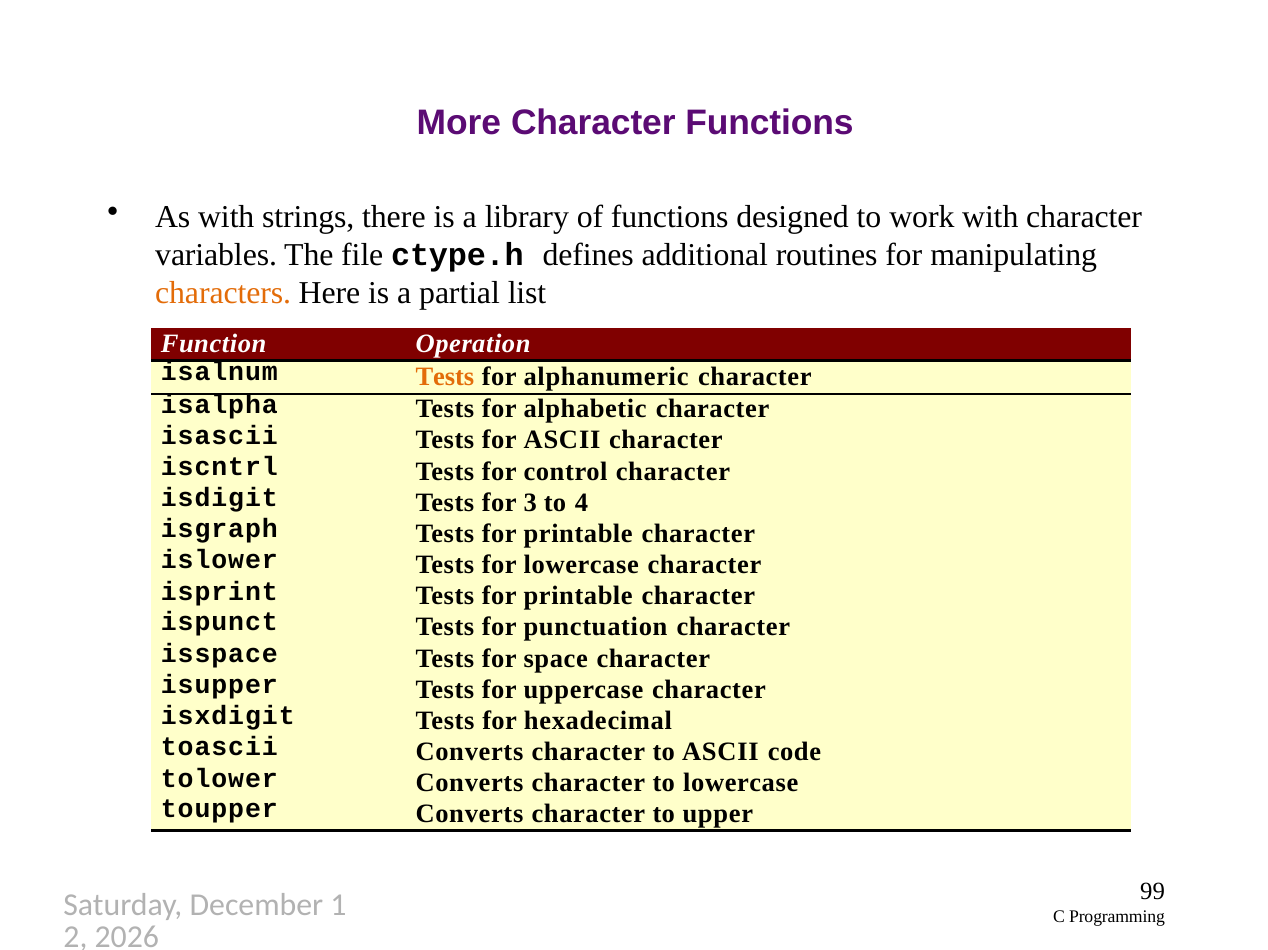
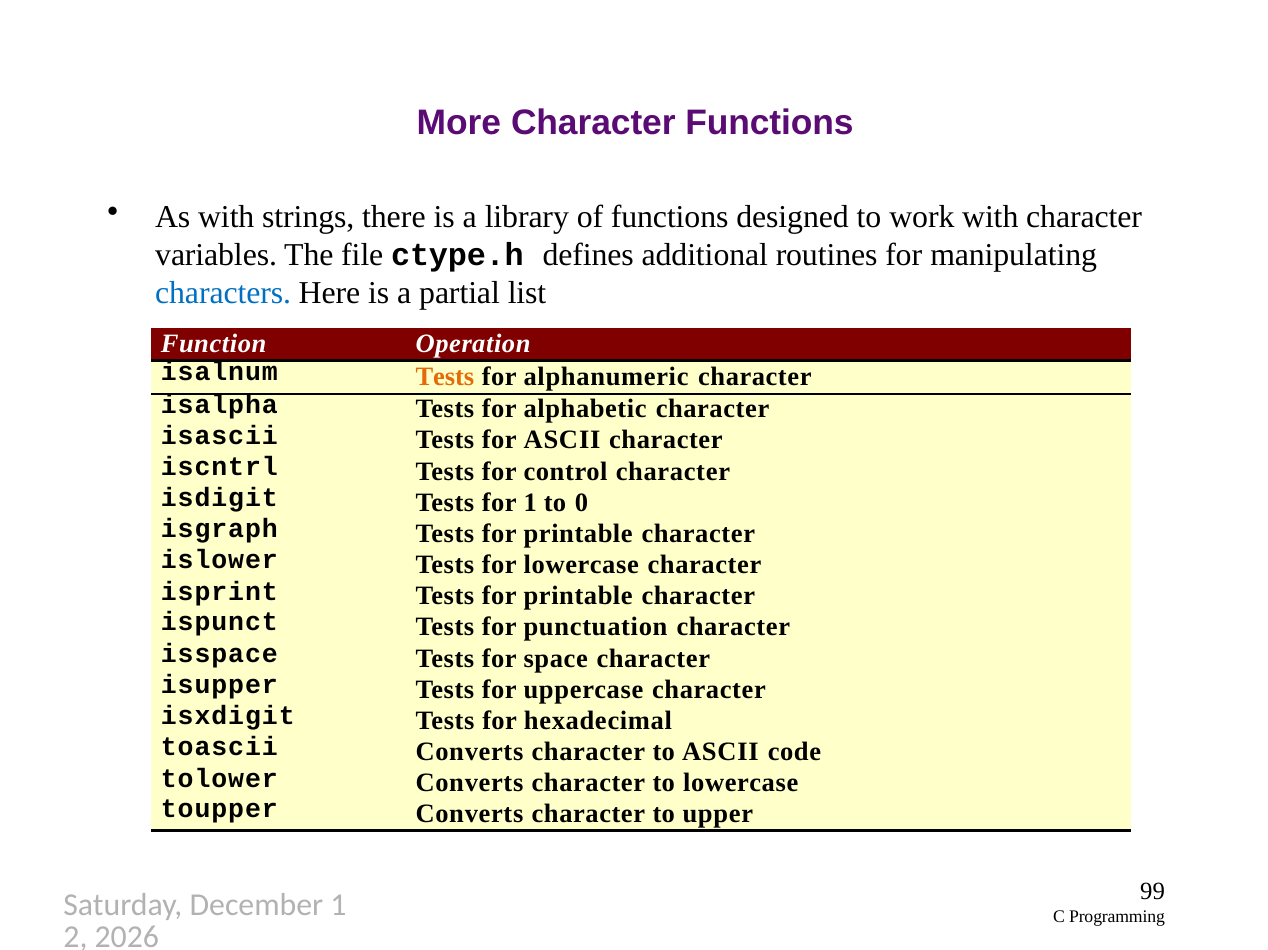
characters colour: orange -> blue (223, 293)
for 3: 3 -> 1 (530, 502)
4: 4 -> 0 (582, 502)
